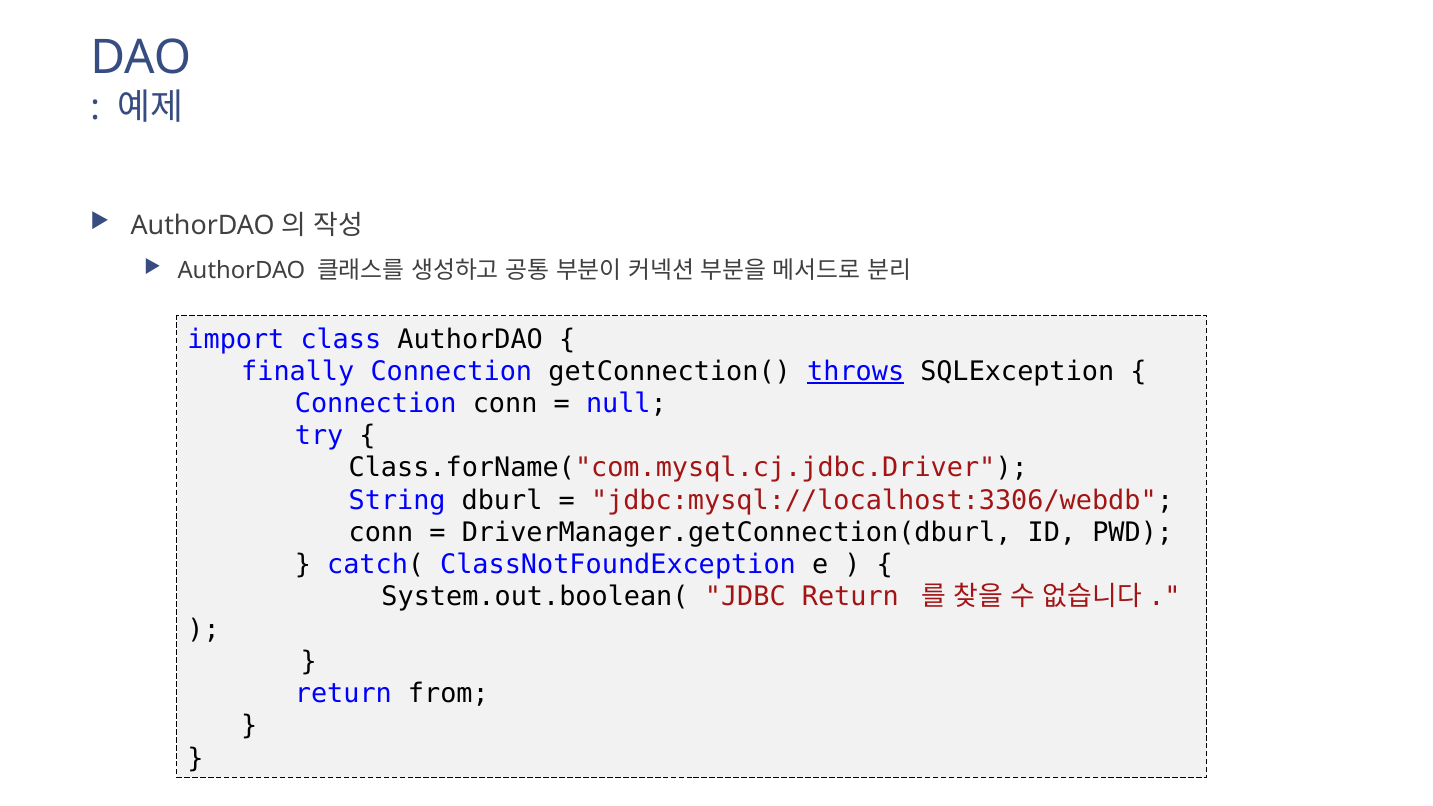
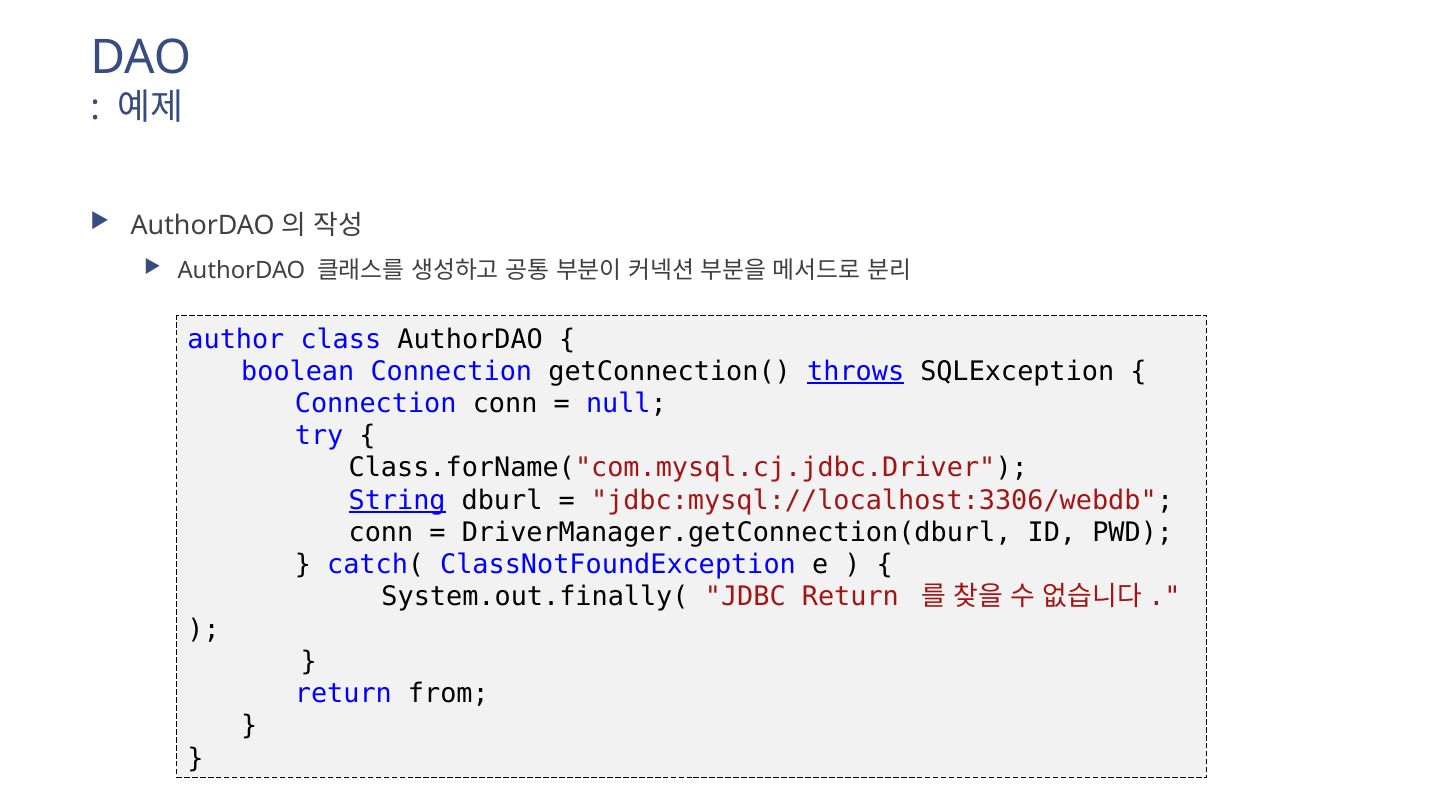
import: import -> author (236, 339)
finally: finally -> boolean (298, 371)
String underline: none -> present (397, 500)
System.out.boolean(: System.out.boolean( -> System.out.finally( (535, 597)
